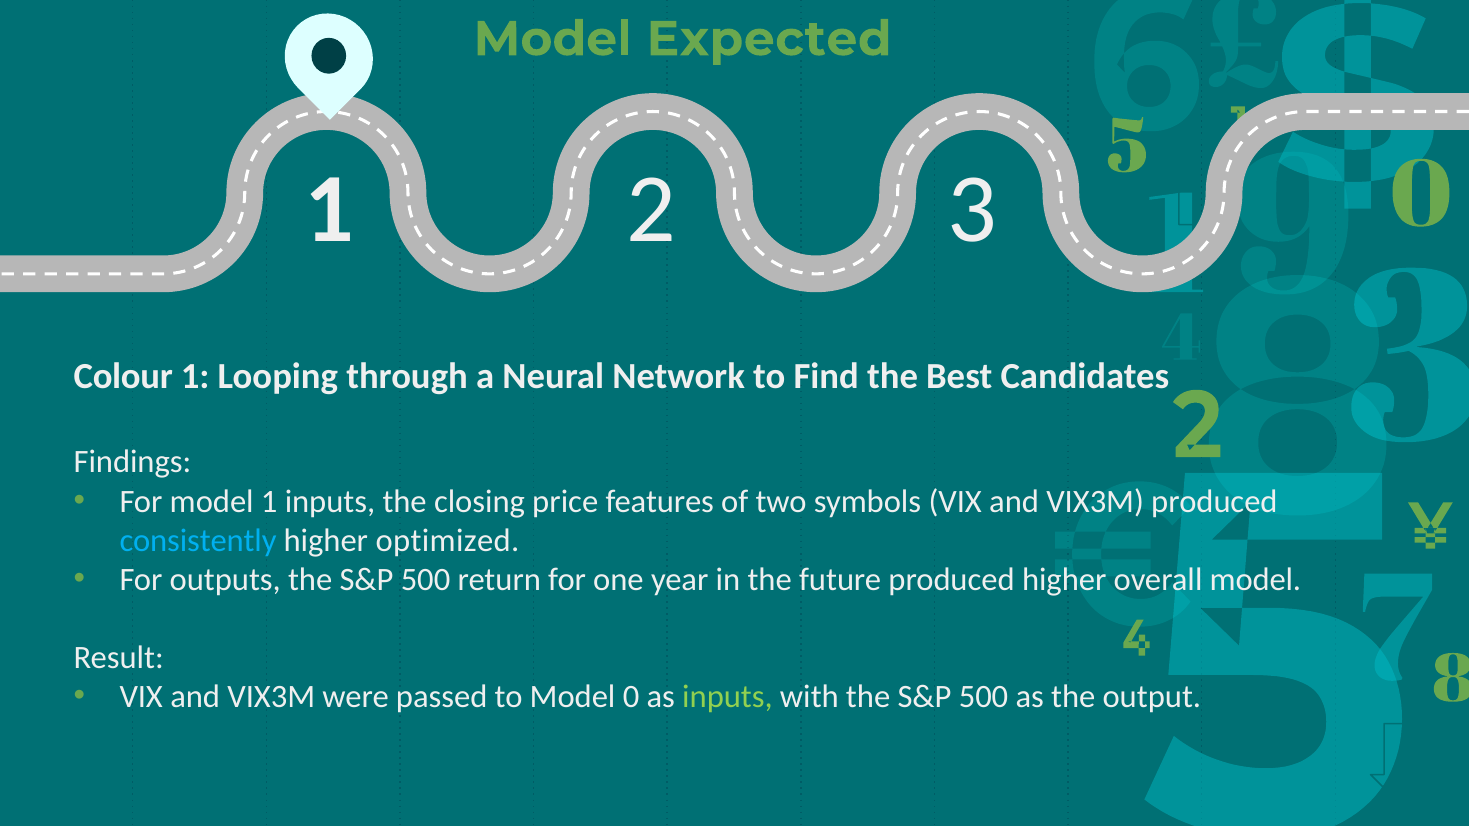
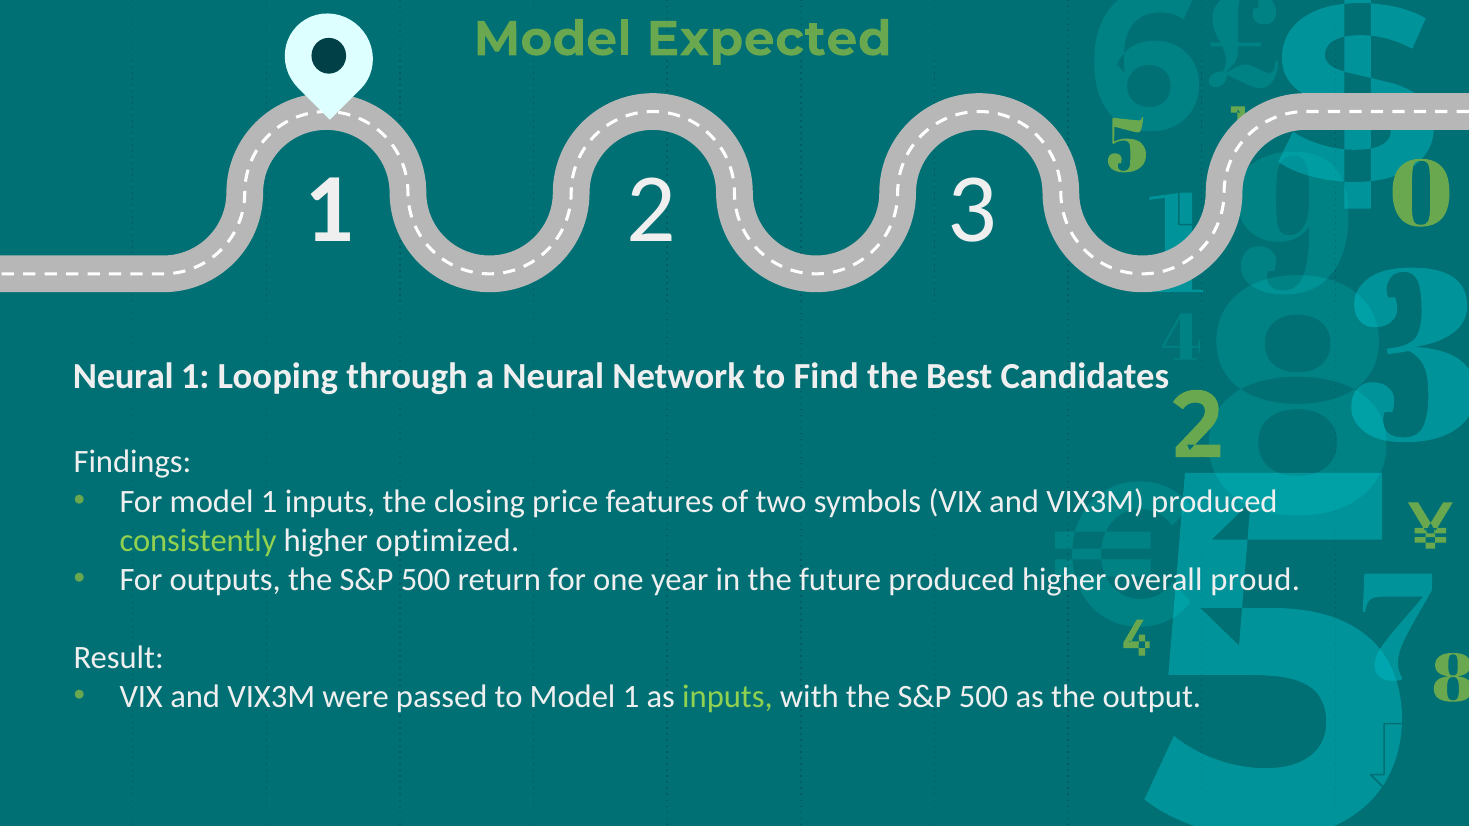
Colour: Colour -> Neural (123, 377)
consistently colour: light blue -> light green (198, 541)
overall model: model -> proud (1255, 580)
to Model 0: 0 -> 1 (631, 697)
